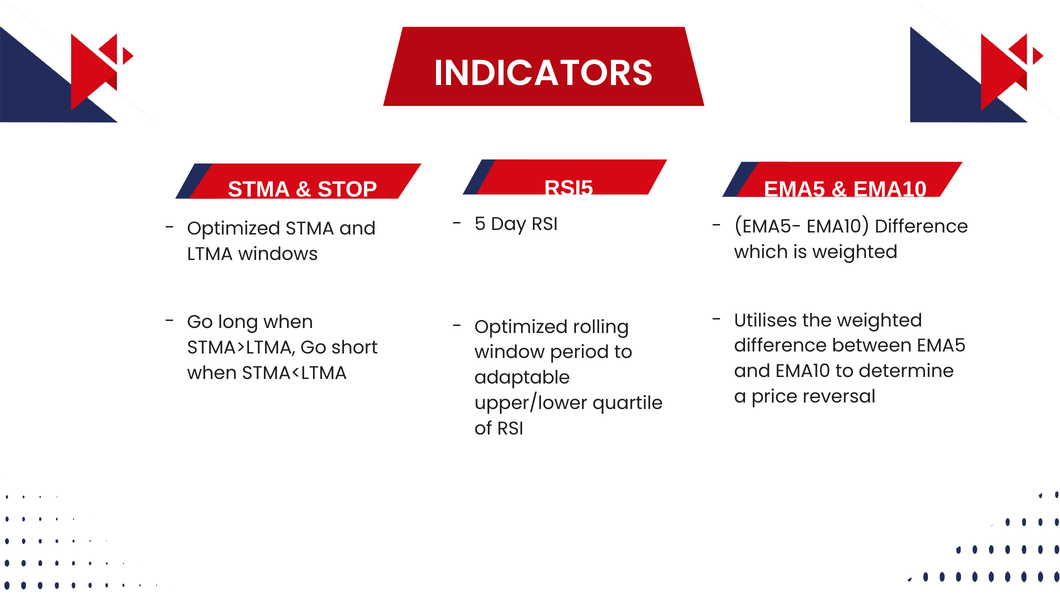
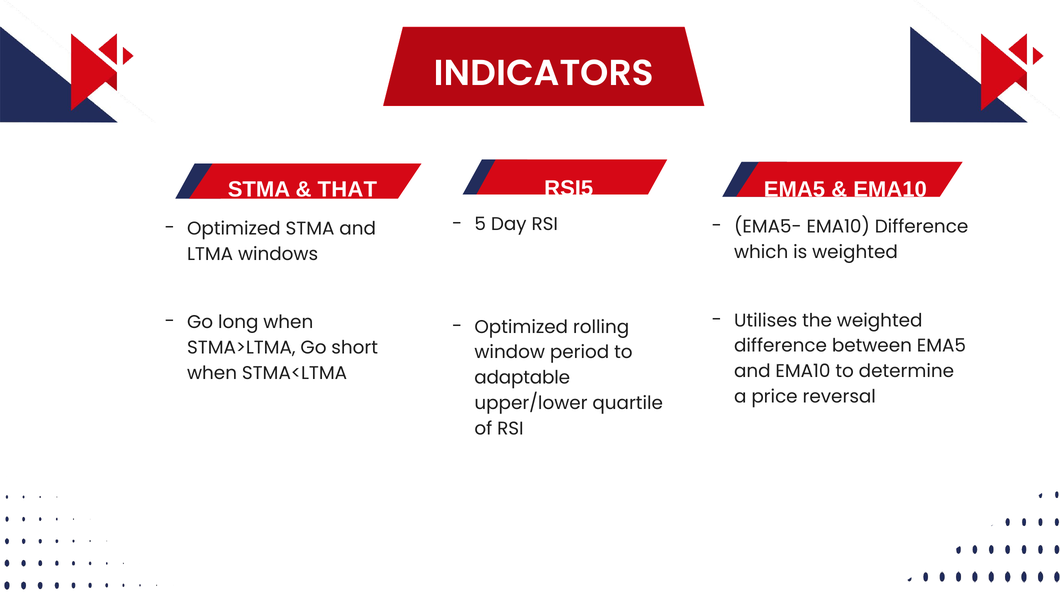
STOP: STOP -> THAT (347, 190)
